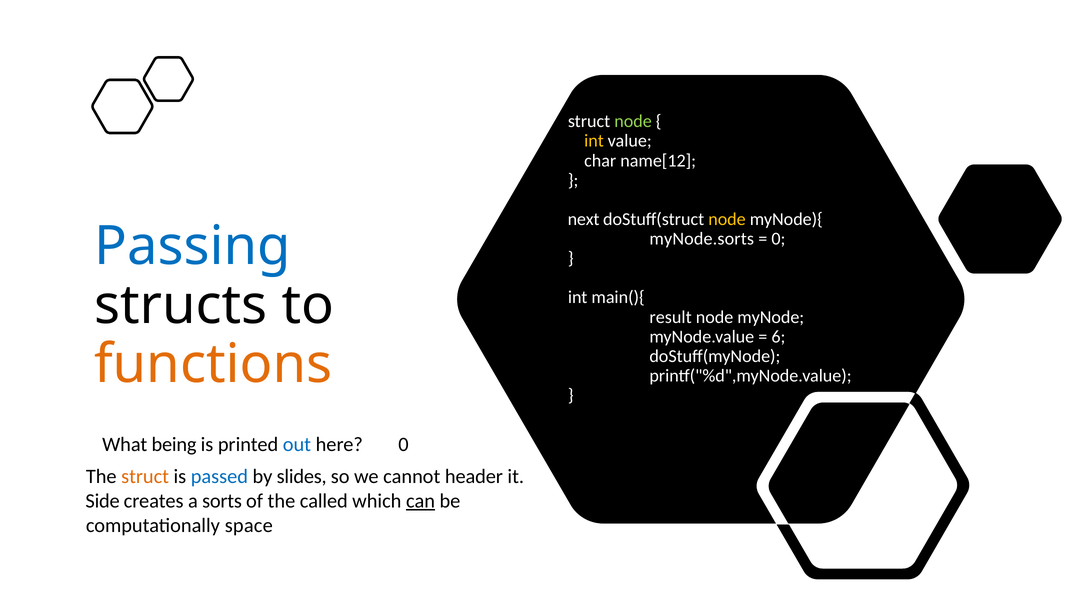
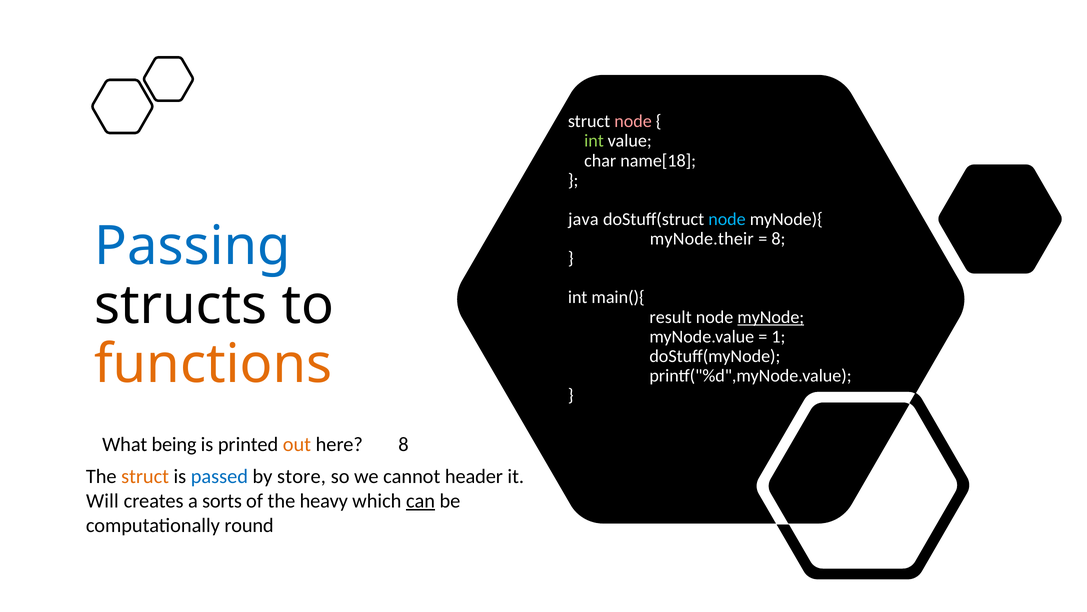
node colour: light green -> pink (633, 121)
int colour: yellow -> light green (594, 141)
name[12: name[12 -> name[18 (658, 160)
next: next -> java (583, 219)
node colour: yellow -> light blue (727, 219)
myNode.sorts: myNode.sorts -> myNode.their (702, 239)
0: 0 -> 8 (778, 239)
myNode underline: none -> present (771, 317)
6: 6 -> 1 (778, 336)
out colour: blue -> orange (297, 444)
here 0: 0 -> 8 (403, 444)
slides: slides -> store (302, 476)
Side: Side -> Will (102, 501)
called: called -> heavy (324, 501)
space: space -> round (249, 525)
